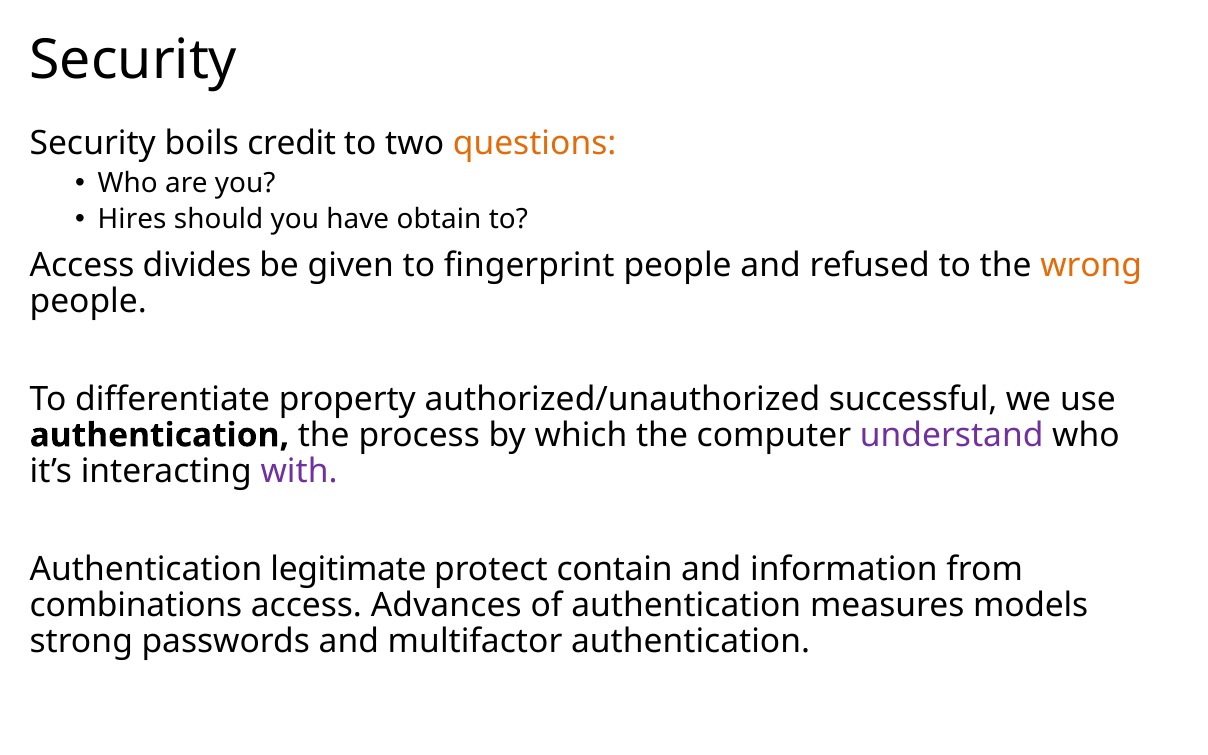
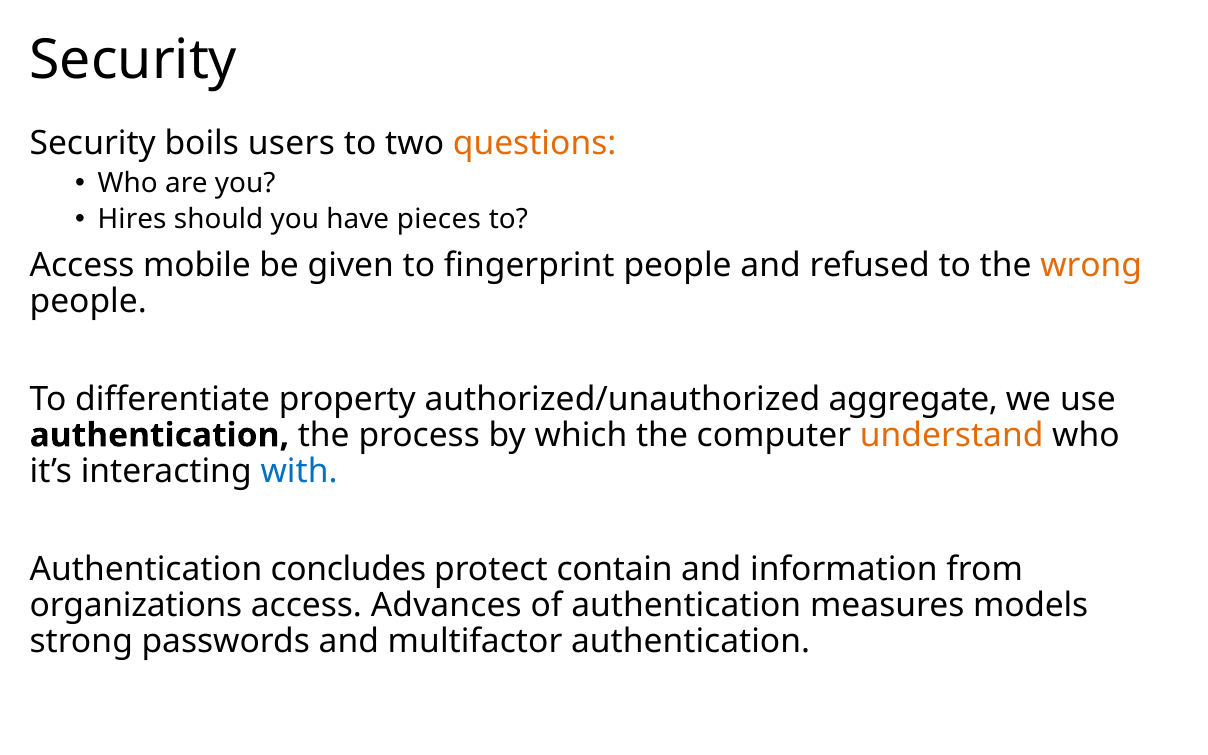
credit: credit -> users (291, 143)
obtain: obtain -> pieces (439, 219)
divides: divides -> mobile (197, 265)
successful: successful -> aggregate (913, 399)
understand colour: purple -> orange (952, 435)
with colour: purple -> blue (299, 472)
legitimate: legitimate -> concludes (348, 569)
combinations: combinations -> organizations (136, 605)
